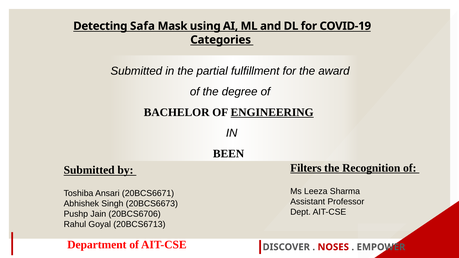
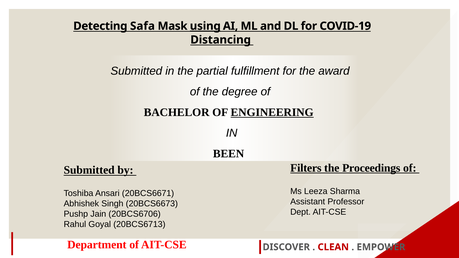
using underline: none -> present (205, 26)
Categories: Categories -> Distancing (221, 40)
Recognition: Recognition -> Proceedings (371, 168)
NOSES: NOSES -> CLEAN (333, 247)
